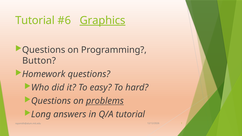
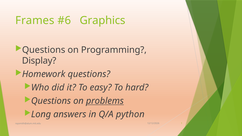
Tutorial: Tutorial -> Frames (35, 20)
Graphics underline: present -> none (103, 20)
Button: Button -> Display (39, 61)
Q/A tutorial: tutorial -> python (130, 114)
